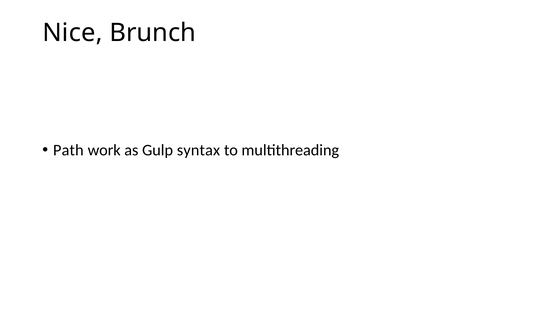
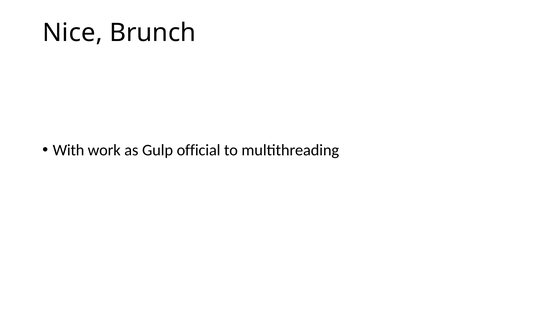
Path: Path -> With (69, 151)
syntax: syntax -> official (199, 151)
